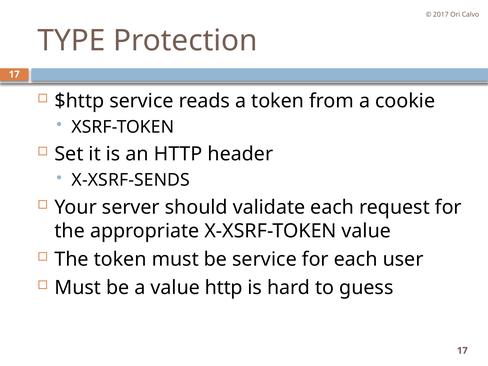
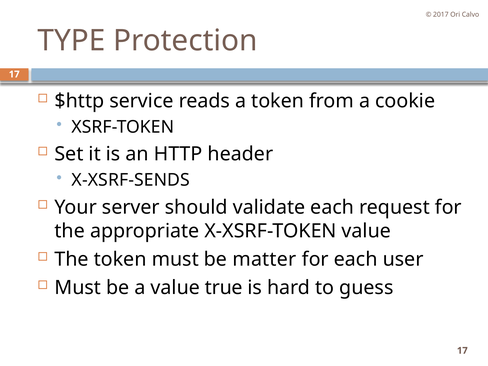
be service: service -> matter (264, 259)
value http: http -> true (224, 288)
